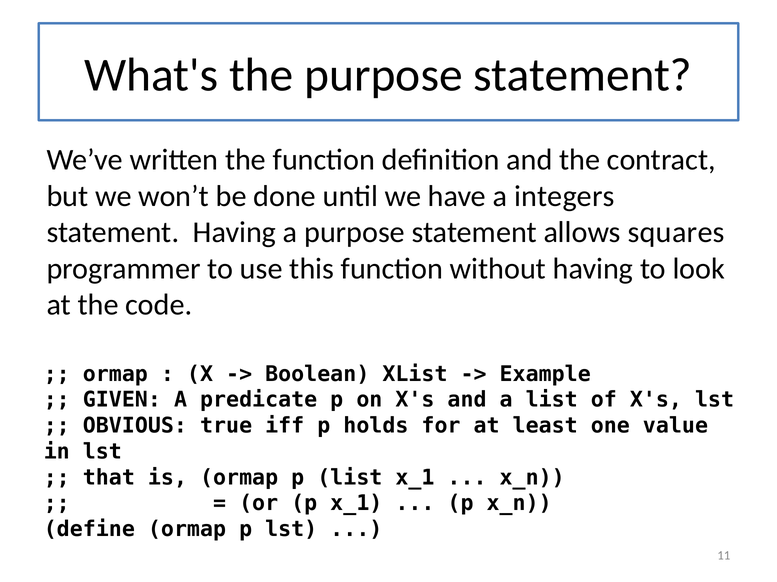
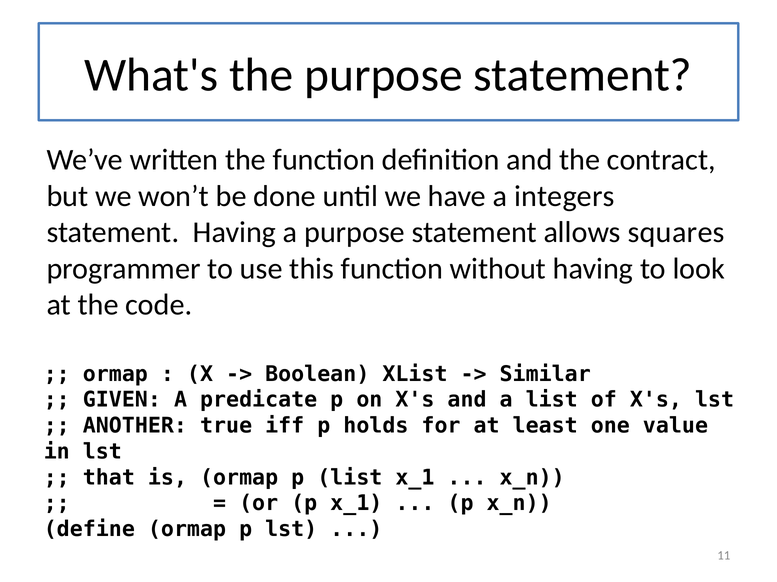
Example: Example -> Similar (545, 374)
OBVIOUS: OBVIOUS -> ANOTHER (135, 426)
